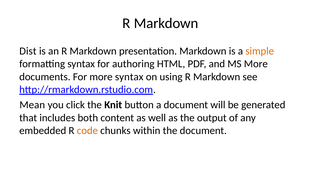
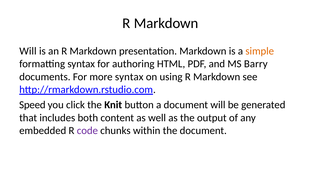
Dist: Dist -> Will (28, 51)
MS More: More -> Barry (256, 64)
Mean: Mean -> Speed (32, 105)
code colour: orange -> purple (87, 130)
